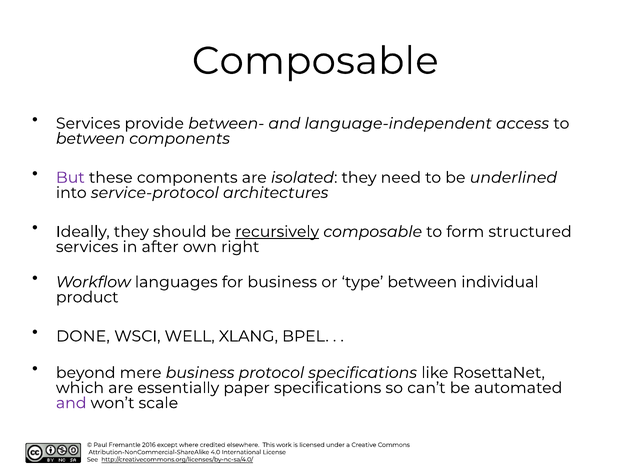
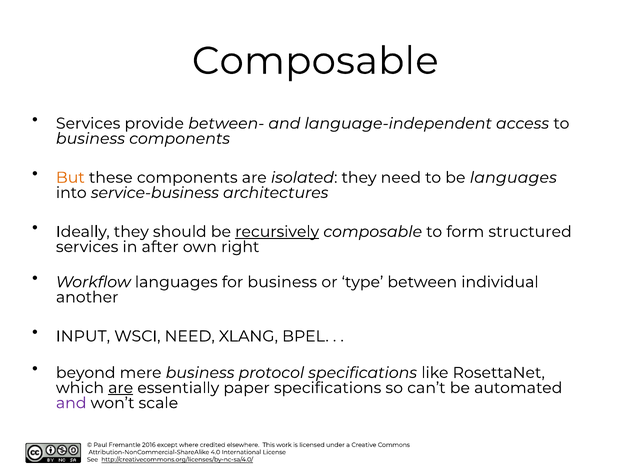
between: between -> business (90, 139)
But colour: purple -> orange (70, 178)
be underlined: underlined -> languages (513, 178)
service-protocol: service-protocol -> service-business (155, 193)
product: product -> another (87, 297)
DONE: DONE -> INPUT (83, 336)
WSCI WELL: WELL -> NEED (190, 336)
are underline: none -> present (121, 388)
